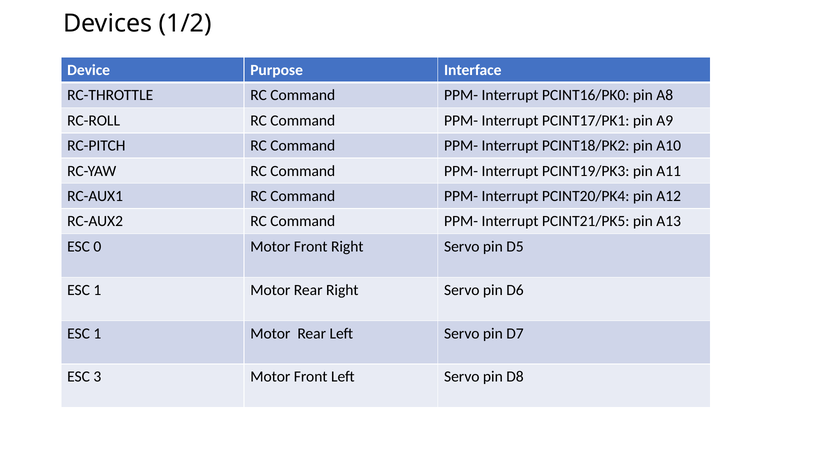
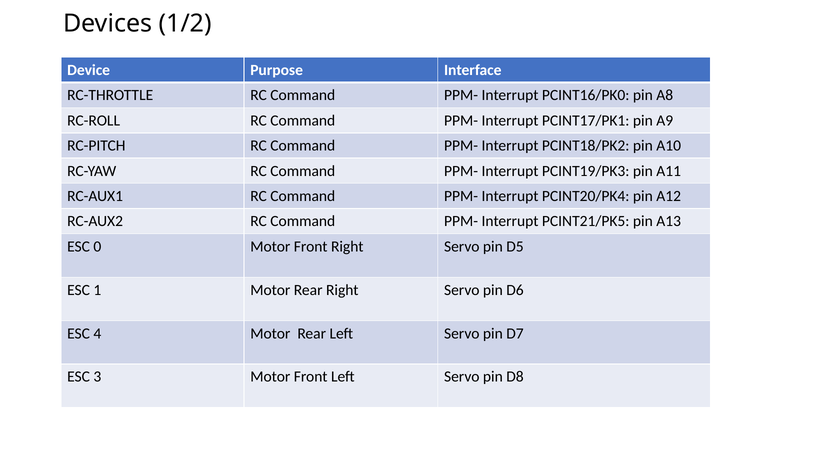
1: 1 -> 4 (97, 333)
